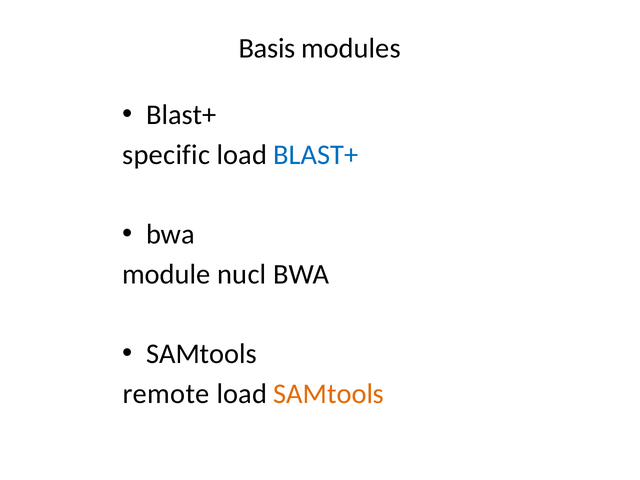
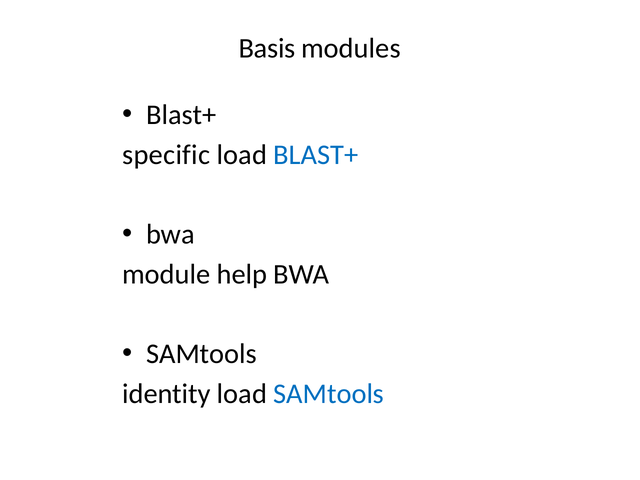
nucl: nucl -> help (242, 274)
remote: remote -> identity (166, 394)
SAMtools colour: orange -> blue (329, 394)
